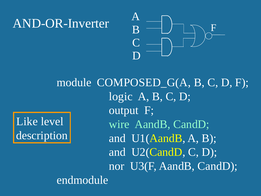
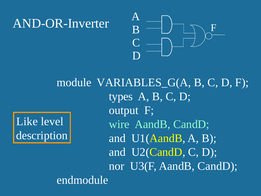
COMPOSED_G(A: COMPOSED_G(A -> VARIABLES_G(A (144, 82)
logic: logic -> types (121, 96)
